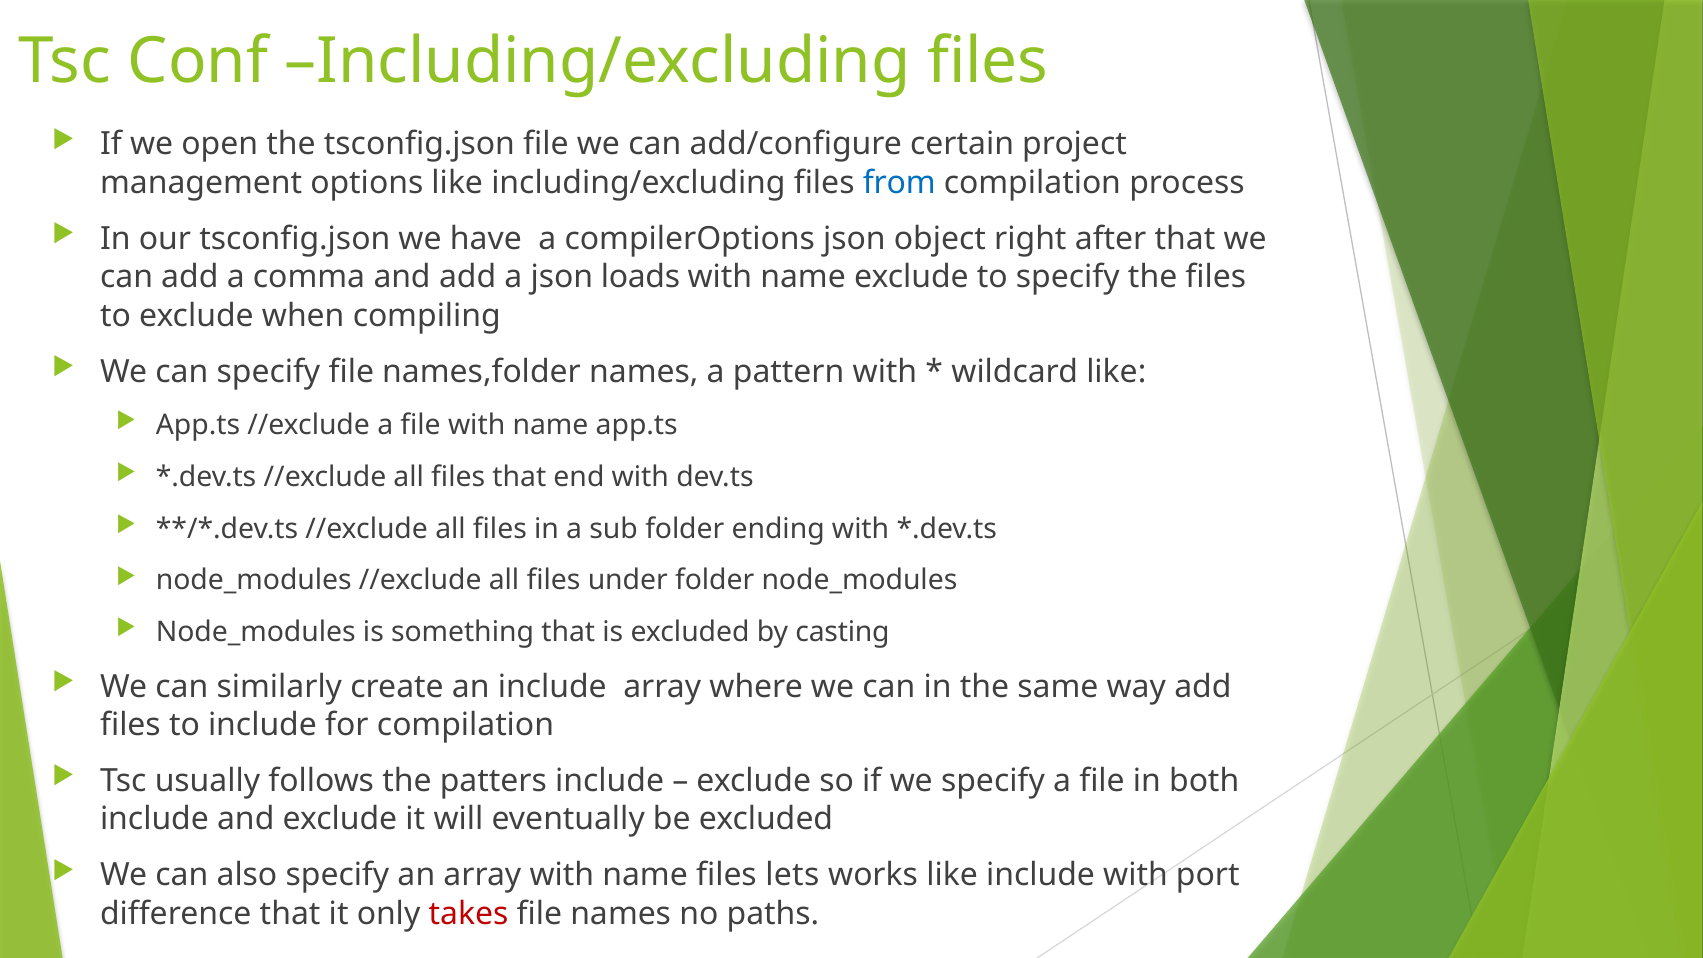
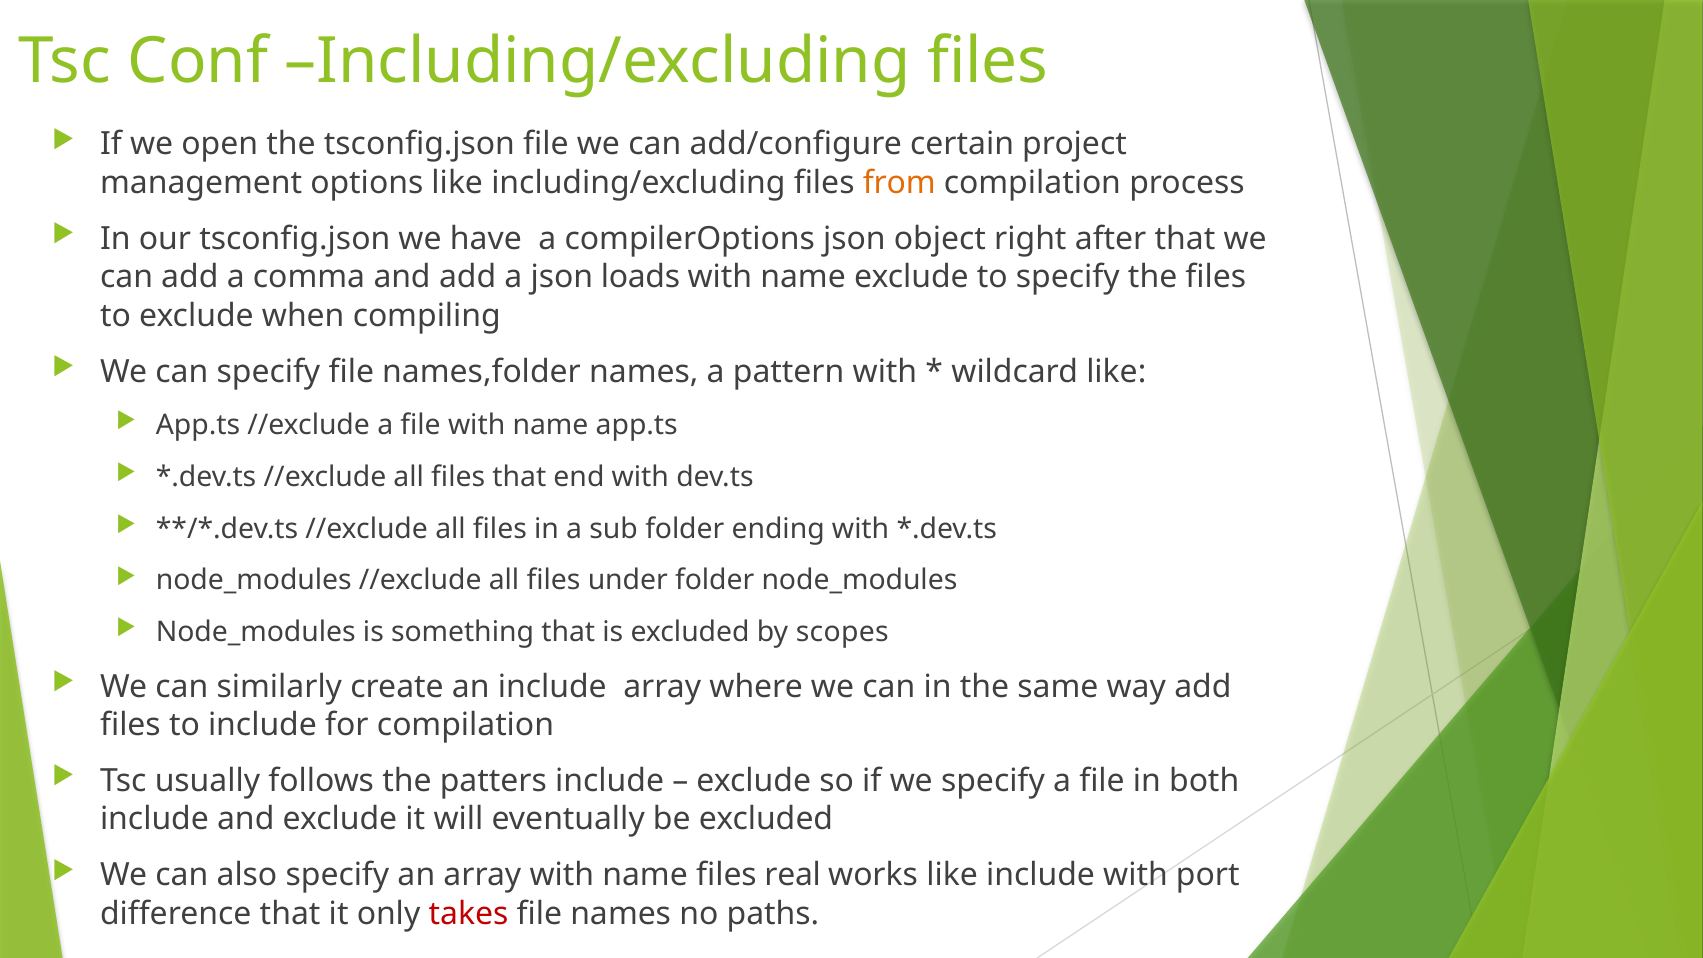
from colour: blue -> orange (899, 183)
casting: casting -> scopes (842, 632)
lets: lets -> real (793, 875)
